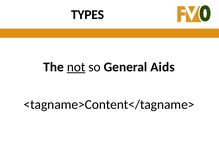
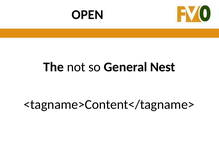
TYPES: TYPES -> OPEN (88, 15)
not underline: present -> none (76, 67)
Aids: Aids -> Nest (163, 67)
